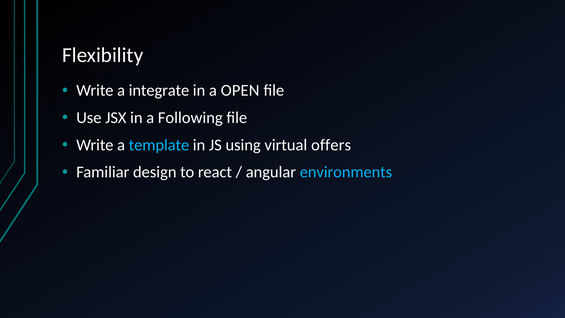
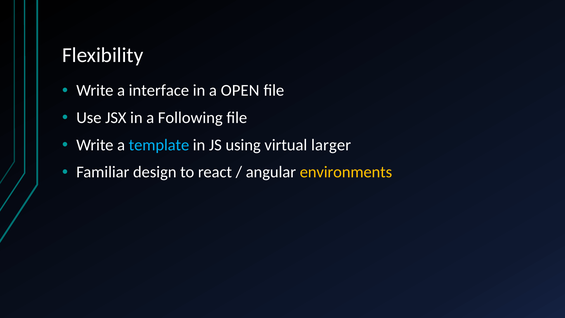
integrate: integrate -> interface (159, 91)
offers: offers -> larger (331, 145)
environments colour: light blue -> yellow (346, 172)
